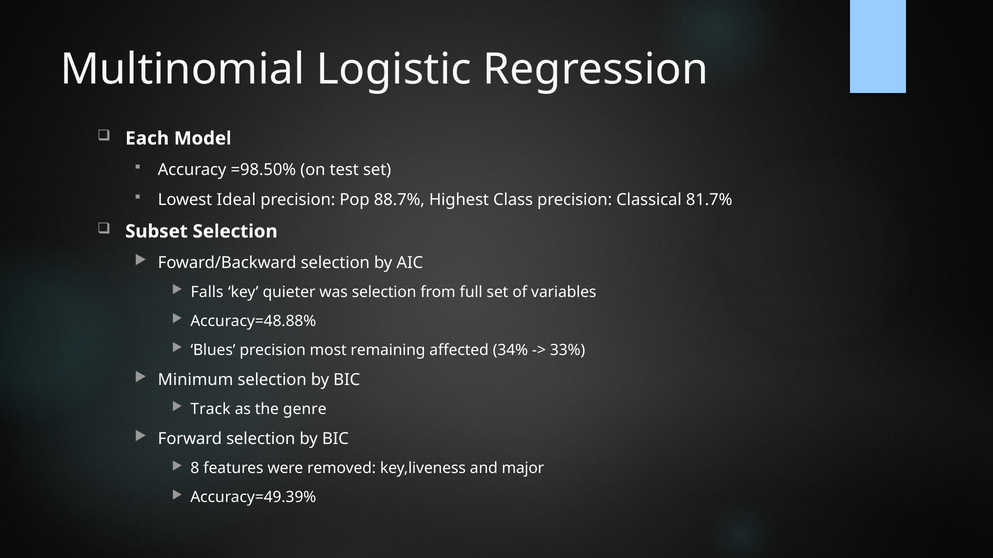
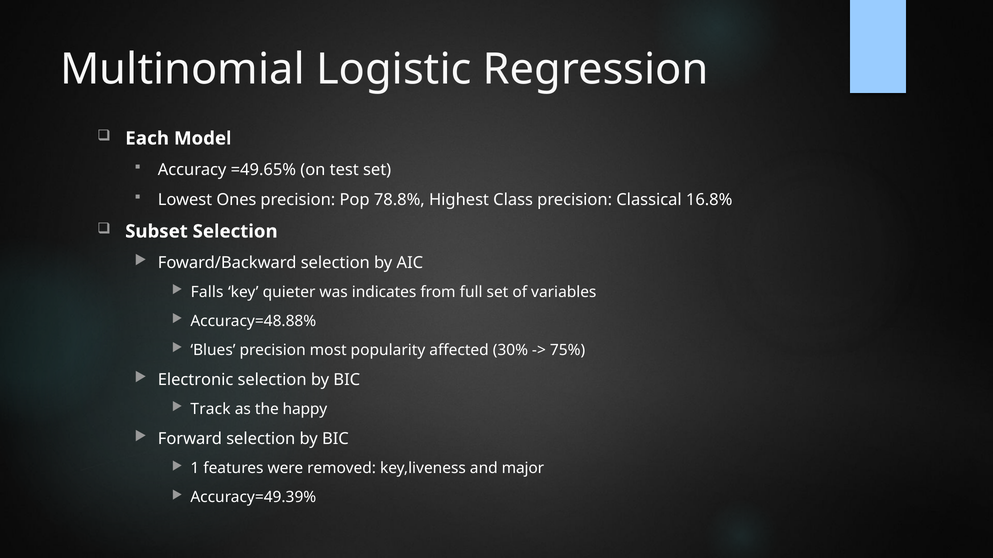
=98.50%: =98.50% -> =49.65% (263, 170)
Ideal: Ideal -> Ones (236, 200)
88.7%: 88.7% -> 78.8% (399, 200)
81.7%: 81.7% -> 16.8% (709, 200)
was selection: selection -> indicates (384, 292)
remaining: remaining -> popularity (388, 350)
34%: 34% -> 30% (510, 350)
33%: 33% -> 75% (568, 350)
Minimum: Minimum -> Electronic (196, 380)
genre: genre -> happy (305, 410)
8: 8 -> 1 (195, 469)
